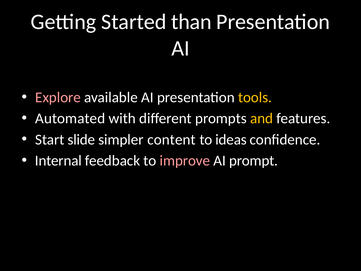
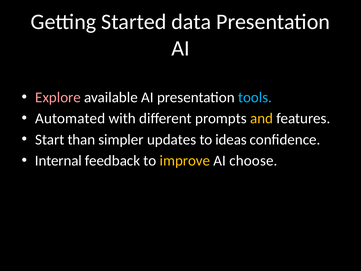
than: than -> data (191, 22)
tools colour: yellow -> light blue (255, 97)
slide: slide -> than (81, 139)
content: content -> updates (172, 139)
improve colour: pink -> yellow (185, 161)
prompt: prompt -> choose (253, 161)
